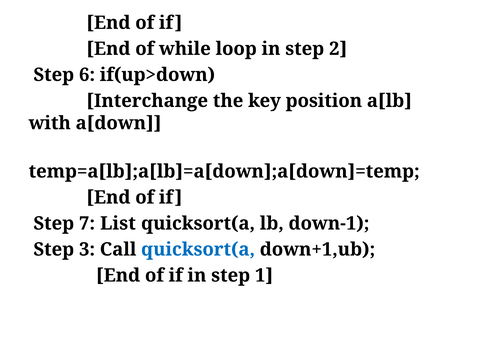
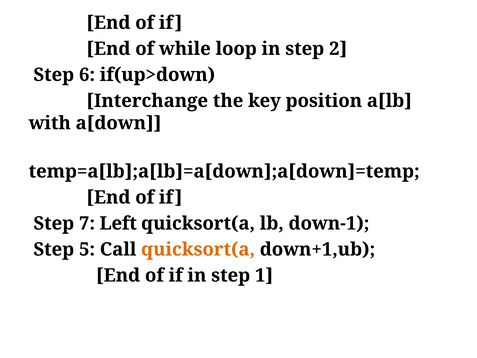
List: List -> Left (118, 223)
3: 3 -> 5 (87, 249)
quicksort(a colour: blue -> orange (198, 249)
